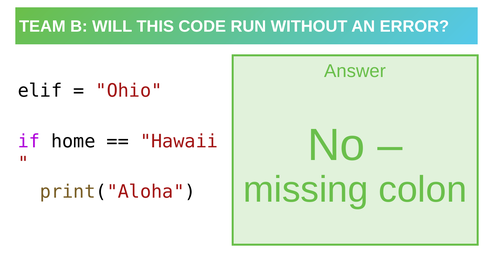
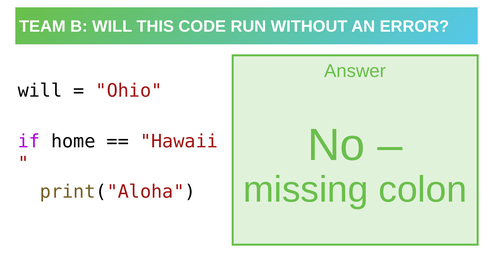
elif: elif -> will (40, 91)
